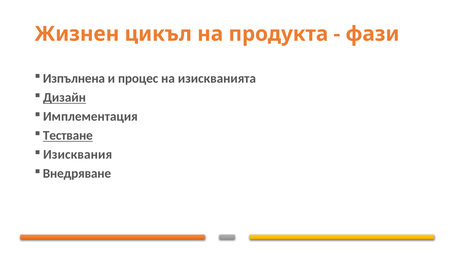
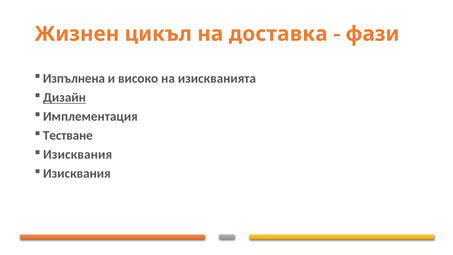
продукта: продукта -> доставка (278, 34)
процес: процес -> високо (138, 79)
Тестване underline: present -> none (68, 135)
Внедряване: Внедряване -> Изисквания (77, 173)
